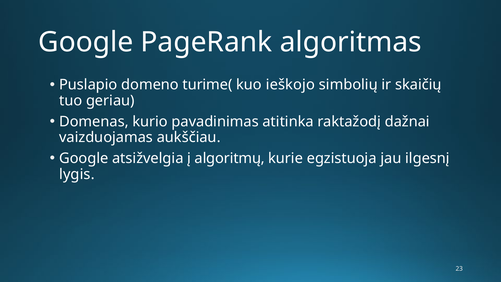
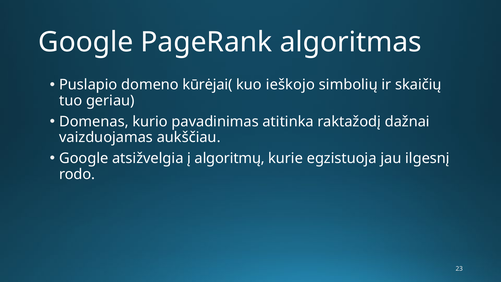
turime(: turime( -> kūrėjai( (208, 85)
lygis: lygis -> rodo (77, 174)
